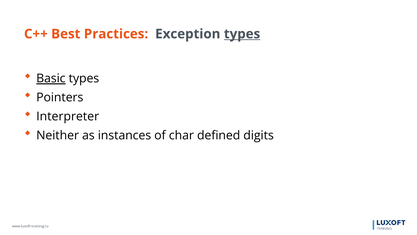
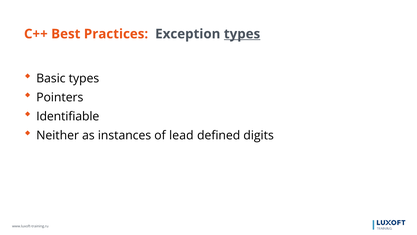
Basic underline: present -> none (51, 78)
Interpreter: Interpreter -> Identifiable (68, 116)
char: char -> lead (181, 135)
